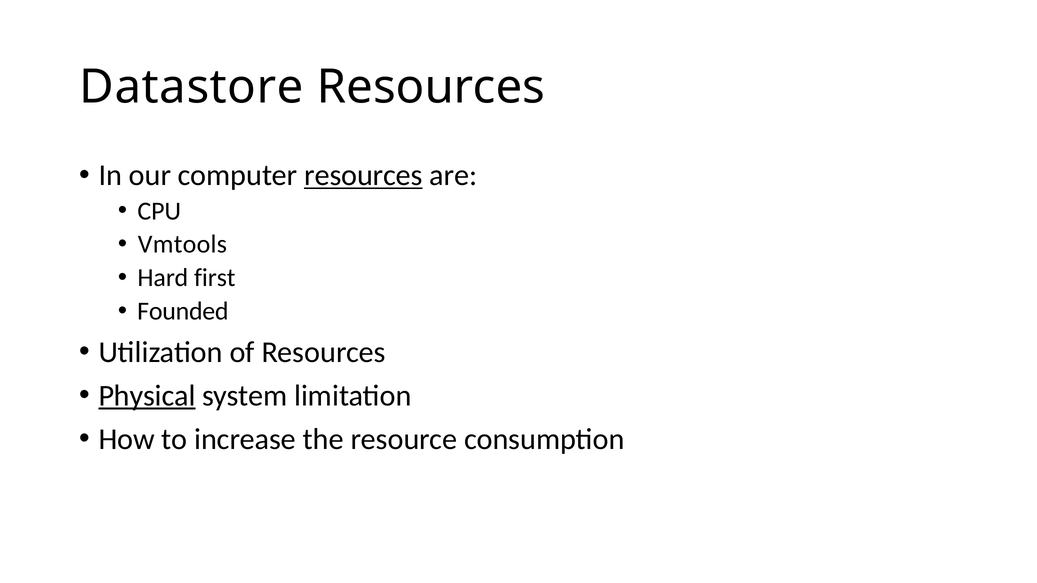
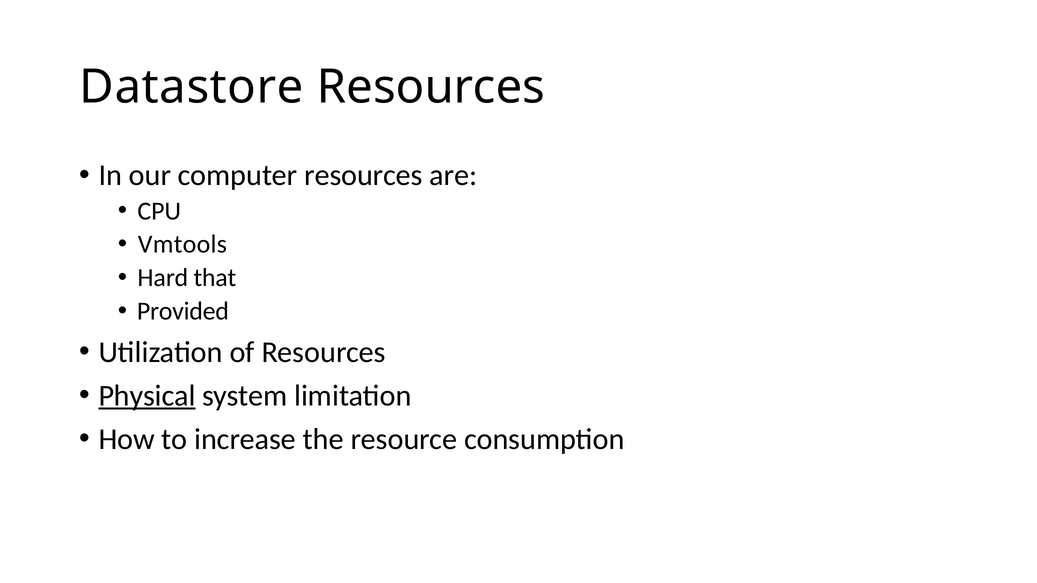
resources underline: present -> none (363, 175)
first: first -> that (215, 278)
Founded: Founded -> Provided (183, 311)
